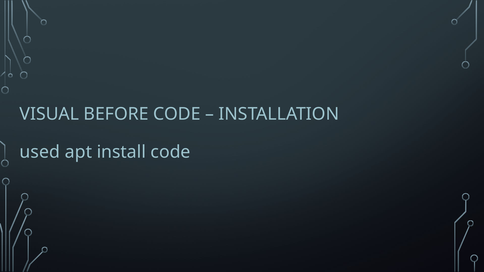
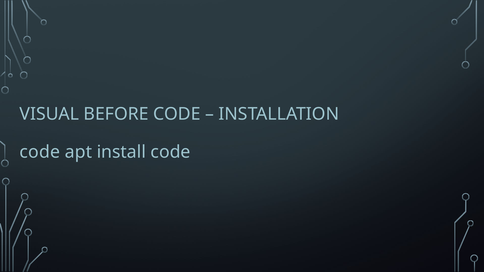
used: used -> code (40, 152)
